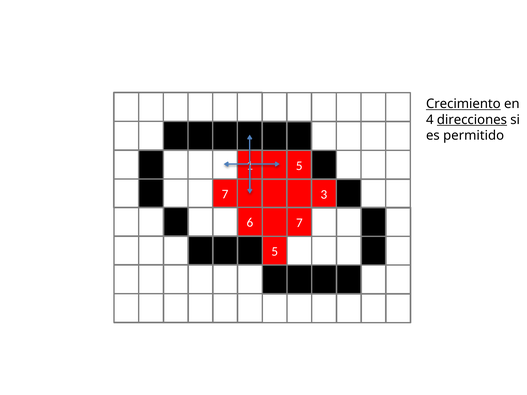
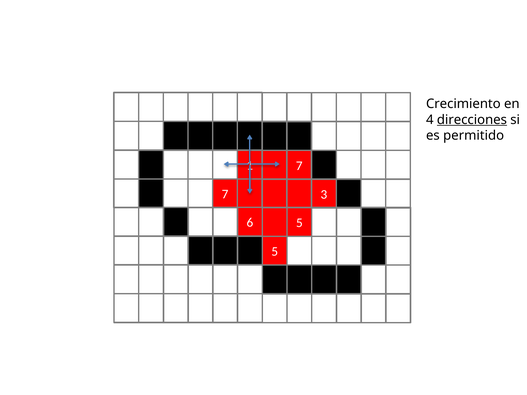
Crecimiento underline: present -> none (463, 104)
5: 5 -> 7 (299, 166)
6 7: 7 -> 5 (299, 223)
